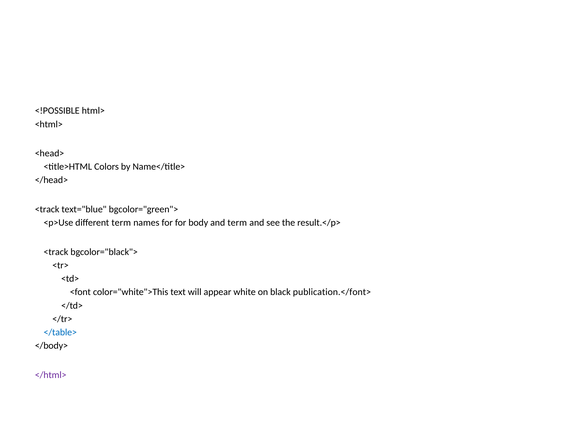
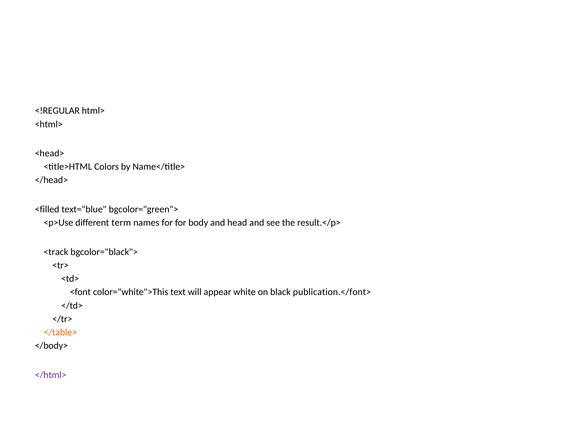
<!POSSIBLE: <!POSSIBLE -> <!REGULAR (57, 111)
<track: <track -> <filled (47, 210)
and term: term -> head (237, 223)
</table> colour: blue -> orange (60, 333)
